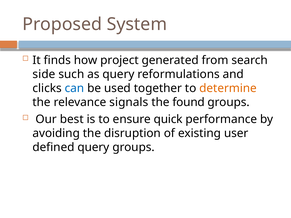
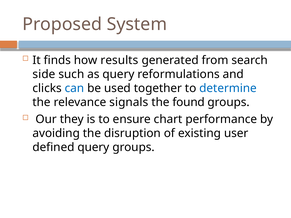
project: project -> results (119, 60)
determine colour: orange -> blue (228, 88)
best: best -> they (72, 119)
quick: quick -> chart (168, 119)
